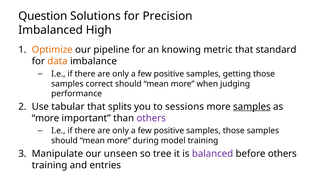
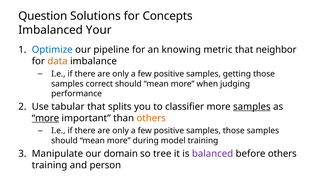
Precision: Precision -> Concepts (168, 16)
High: High -> Your (99, 30)
Optimize colour: orange -> blue (52, 50)
standard: standard -> neighbor (276, 50)
sessions: sessions -> classifier (185, 107)
more underline: none -> present (45, 118)
others colour: purple -> orange (151, 118)
unseen: unseen -> domain (121, 154)
entries: entries -> person (105, 166)
